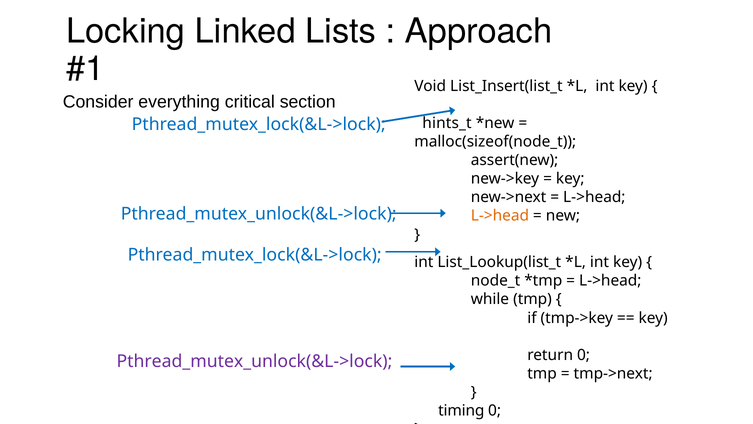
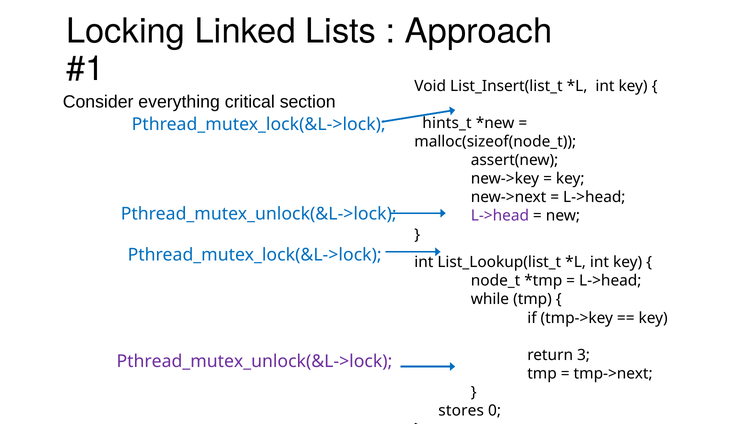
L->head colour: orange -> purple (500, 216)
return 0: 0 -> 3 (584, 355)
timing: timing -> stores (461, 410)
